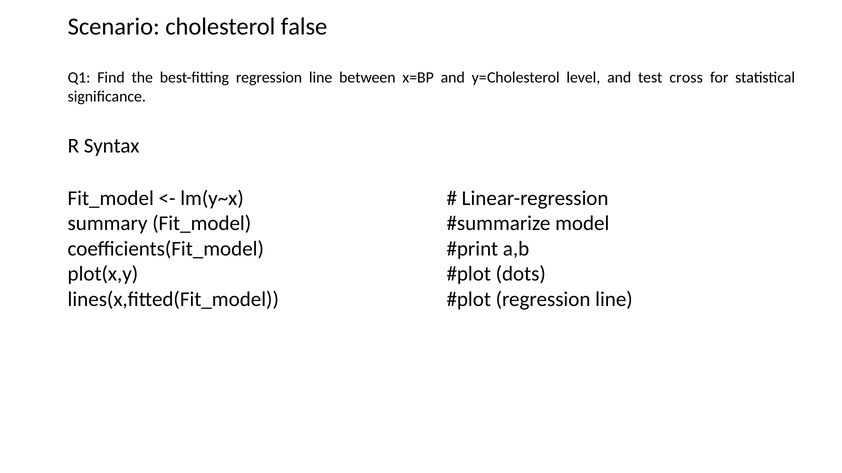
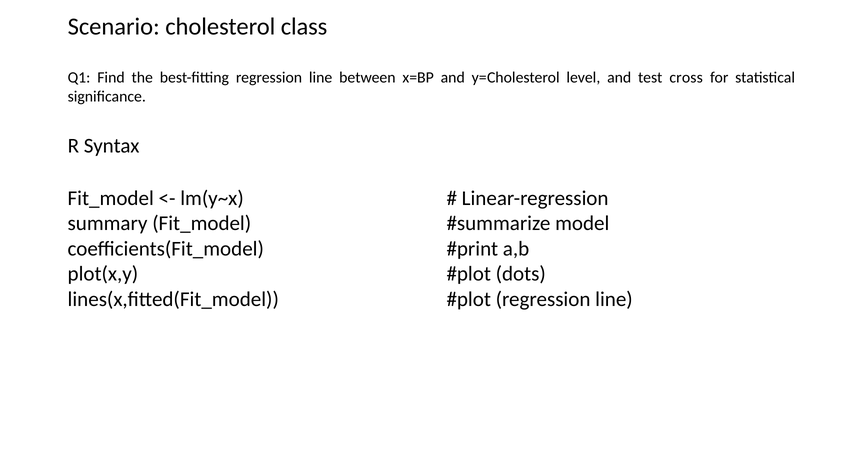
false: false -> class (304, 27)
